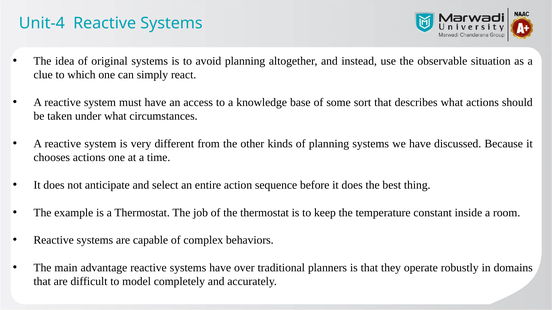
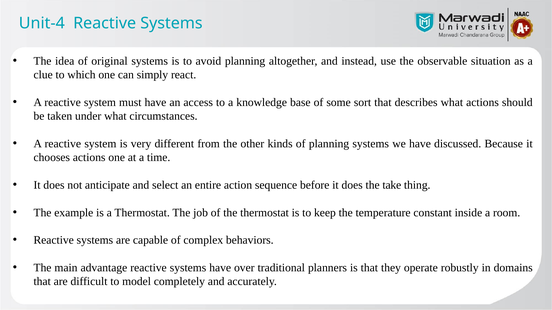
best: best -> take (392, 185)
